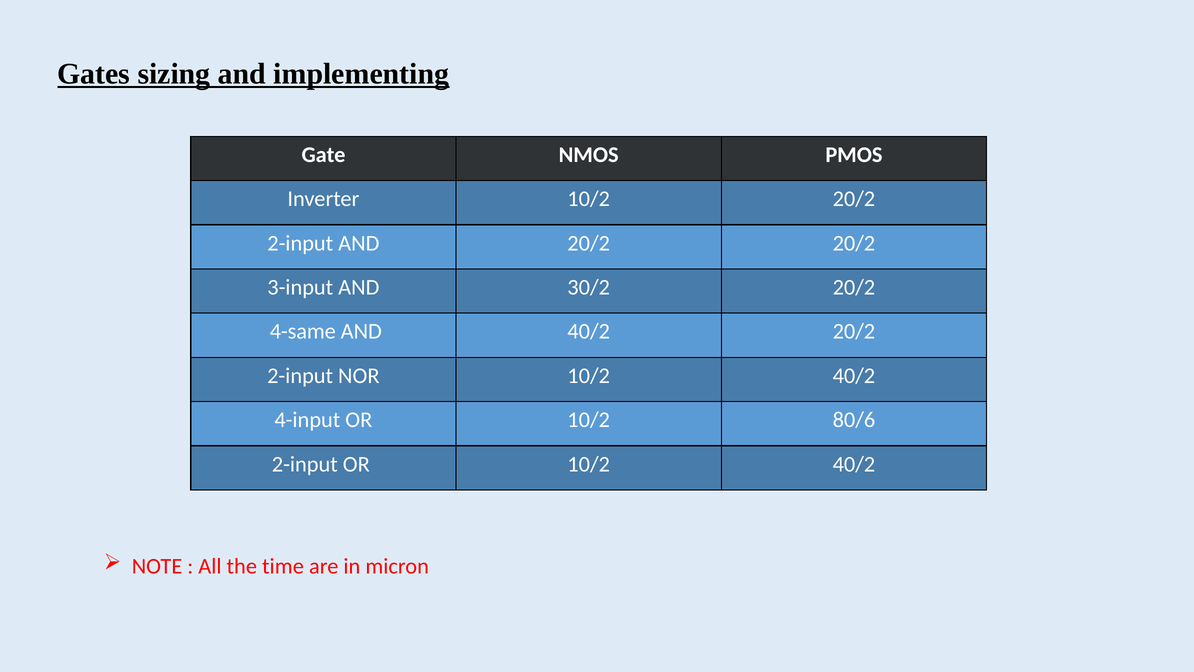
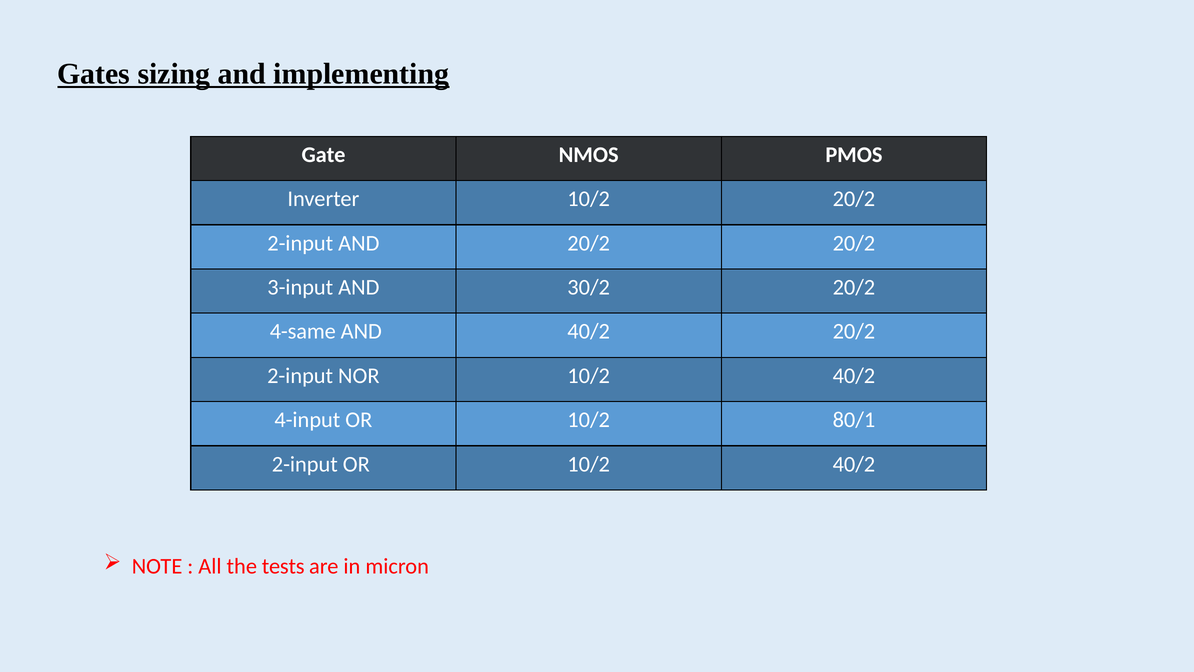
80/6: 80/6 -> 80/1 (854, 420)
time: time -> tests (283, 566)
